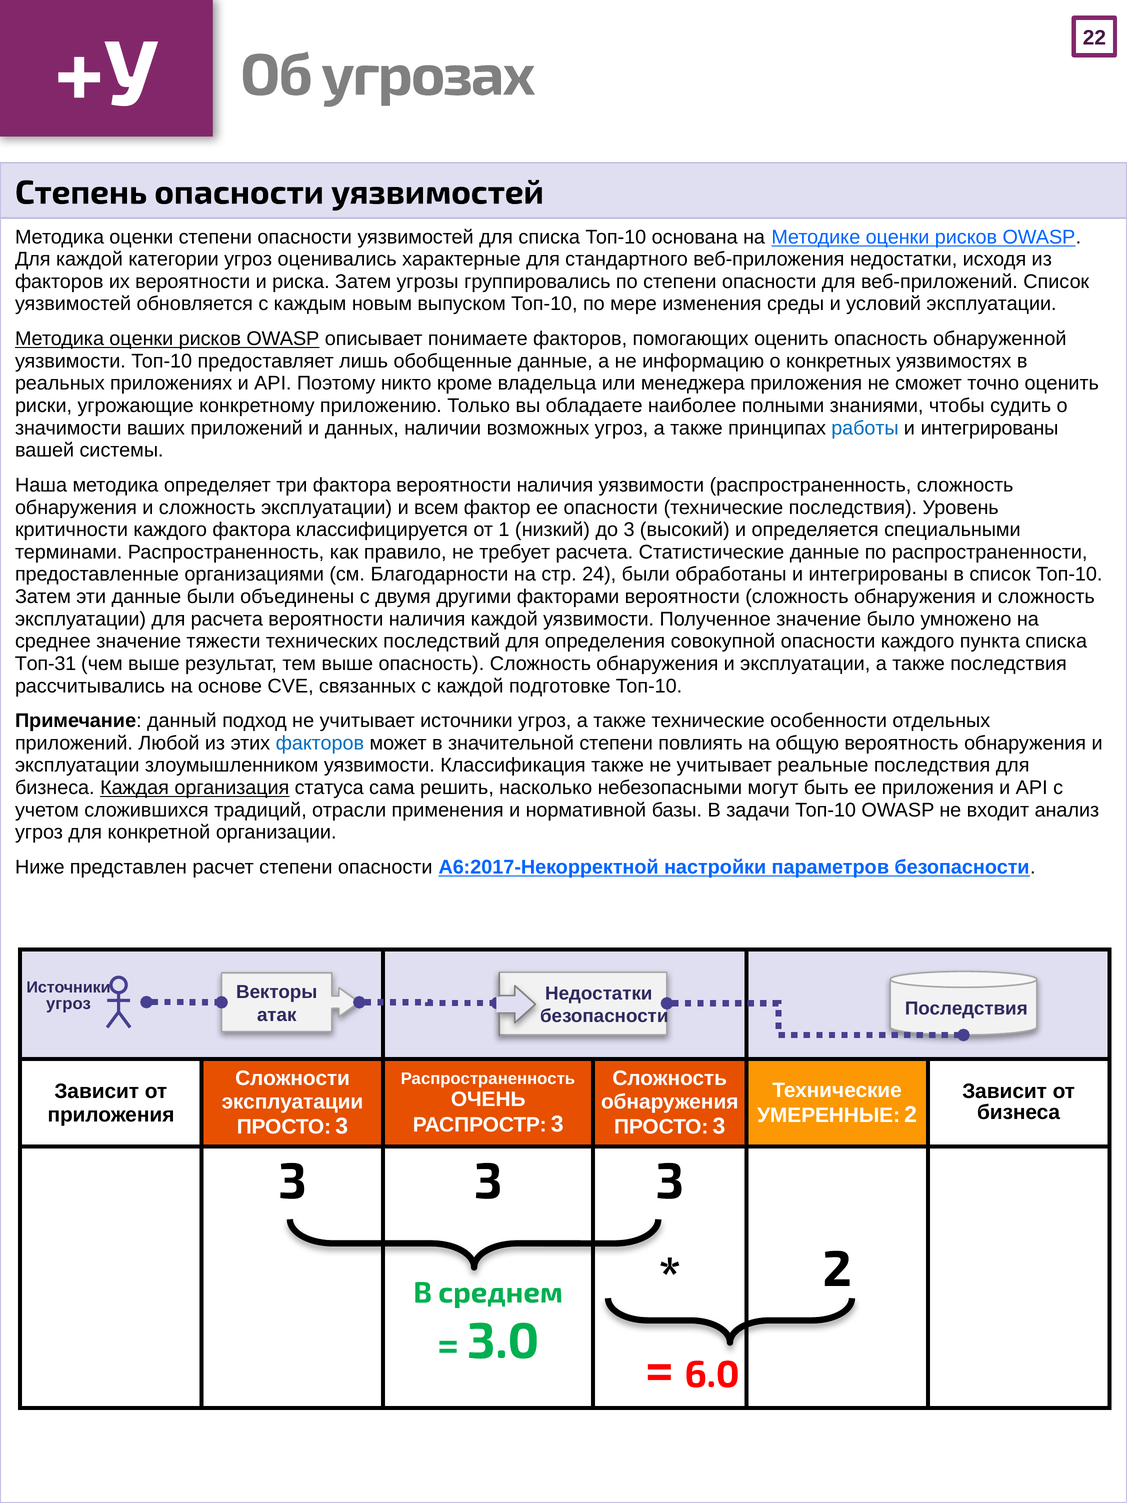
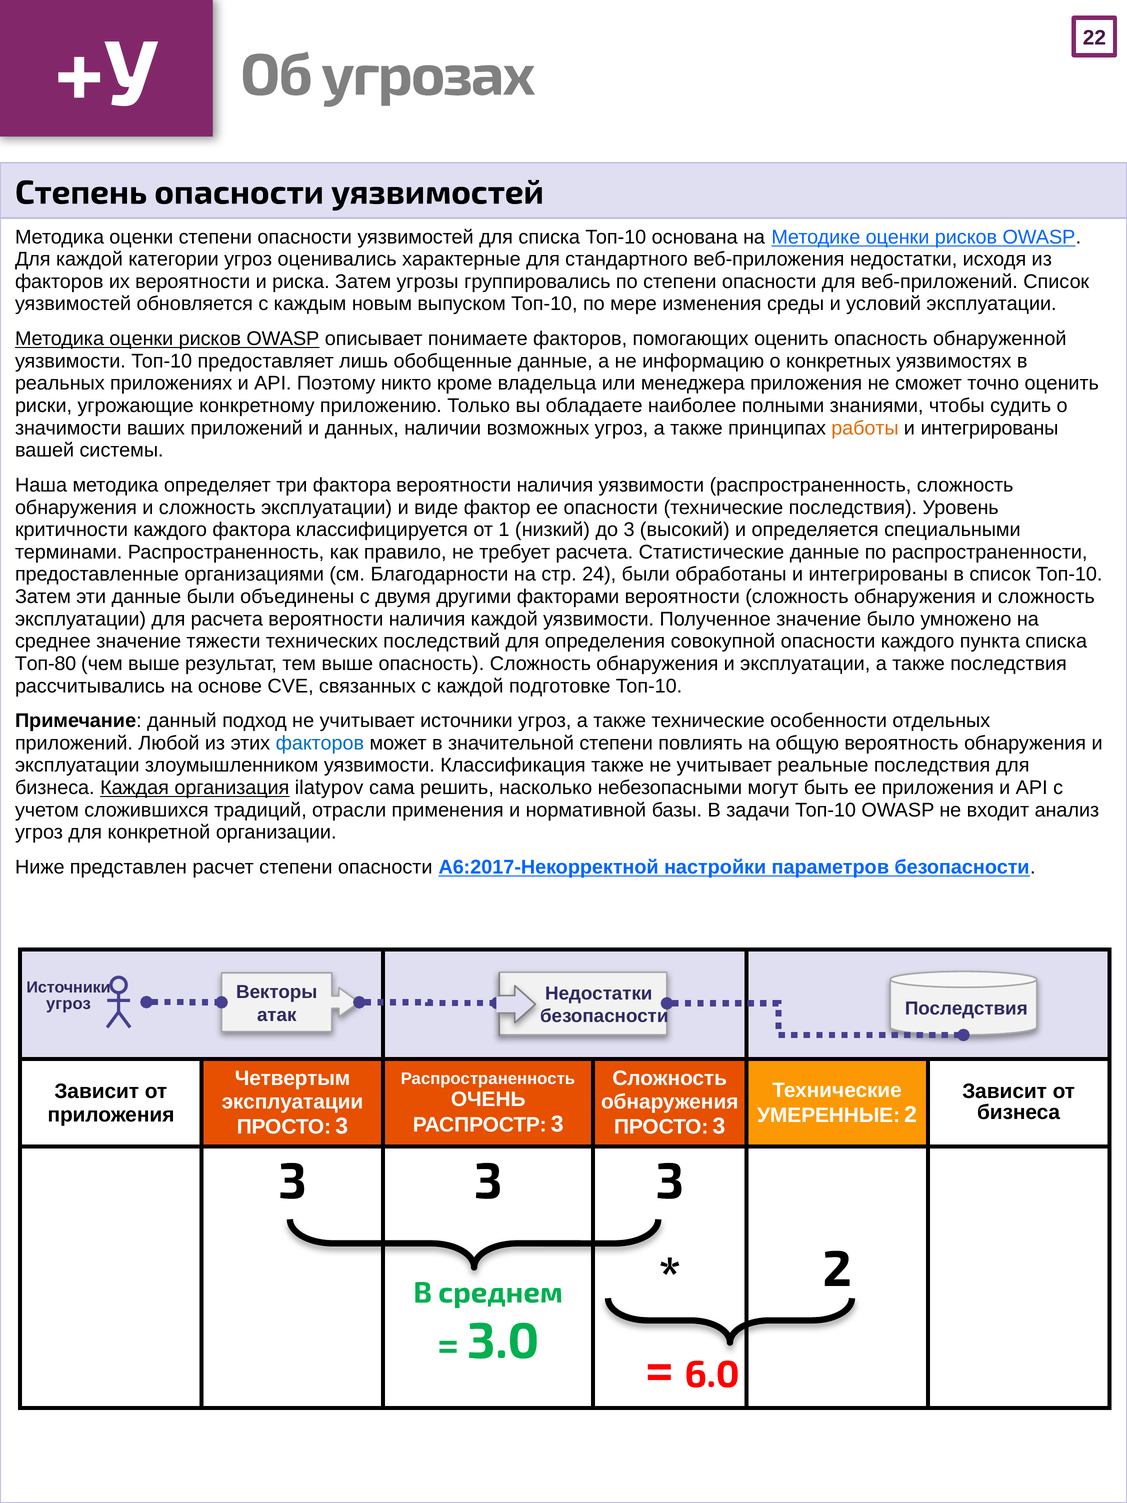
работы colour: blue -> orange (865, 428)
всем: всем -> виде (436, 507)
Топ-31: Топ-31 -> Топ-80 (46, 664)
статуса: статуса -> ilatypov (329, 788)
Сложности: Сложности -> Четвертым (293, 1078)
